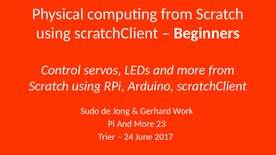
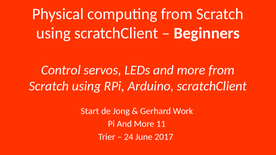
Sudo: Sudo -> Start (90, 111)
23: 23 -> 11 (161, 124)
